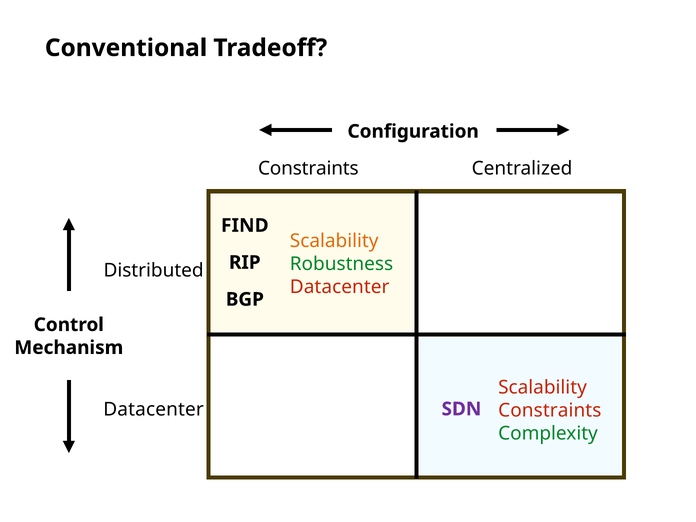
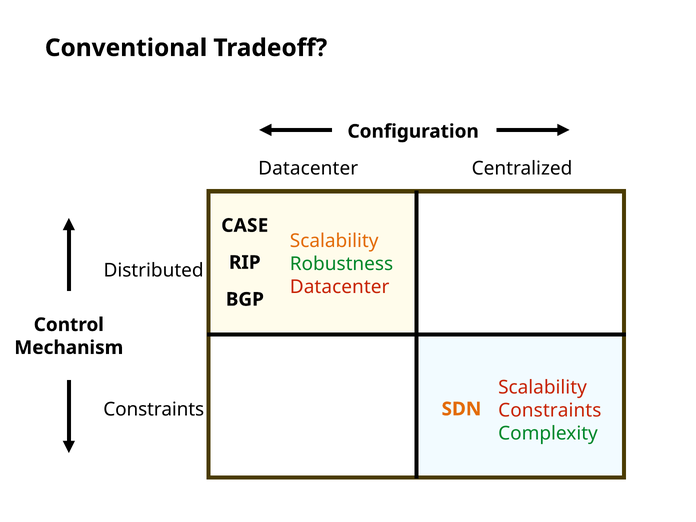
Constraints: Constraints -> Datacenter (308, 168)
FIND: FIND -> CASE (245, 226)
Datacenter: Datacenter -> Constraints (154, 409)
SDN colour: purple -> orange (461, 409)
